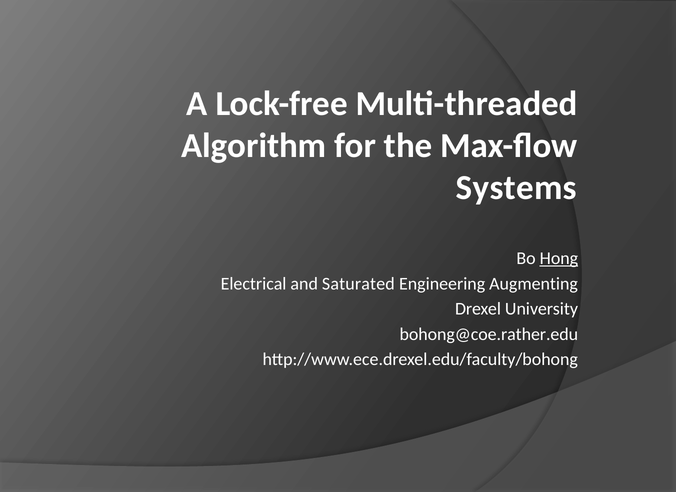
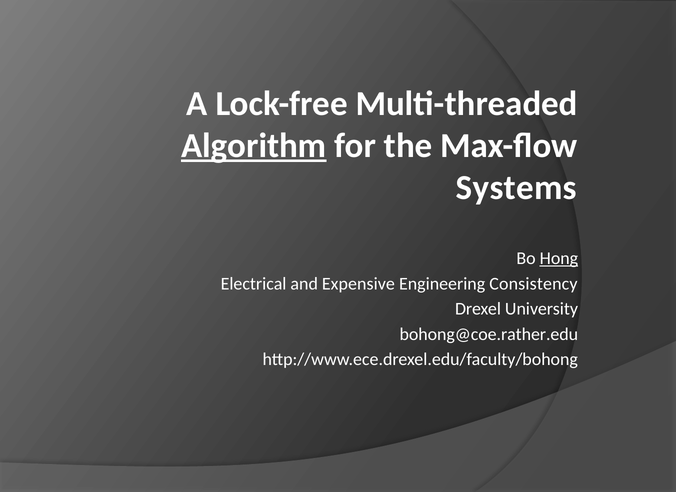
Algorithm underline: none -> present (254, 146)
Saturated: Saturated -> Expensive (358, 283)
Augmenting: Augmenting -> Consistency (533, 283)
